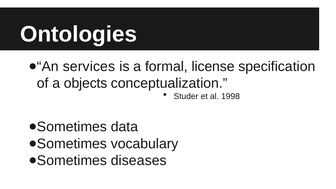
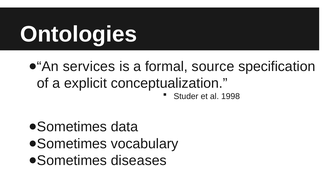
license: license -> source (213, 66)
objects: objects -> explicit (86, 83)
